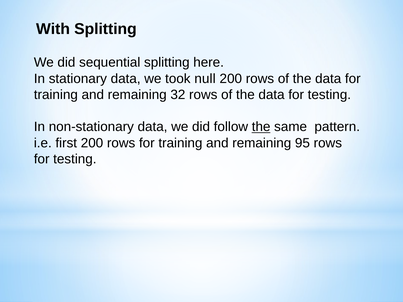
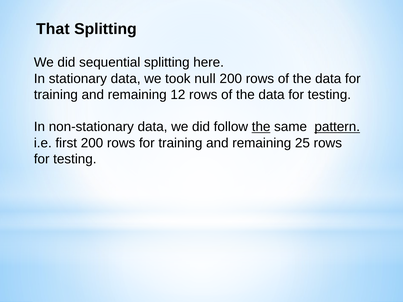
With: With -> That (53, 29)
32: 32 -> 12 (178, 95)
pattern underline: none -> present (337, 127)
95: 95 -> 25 (302, 143)
